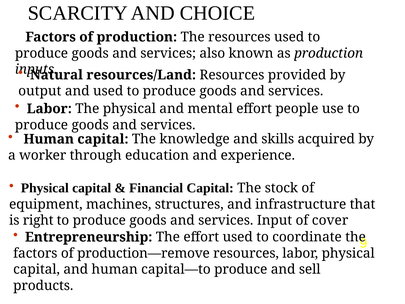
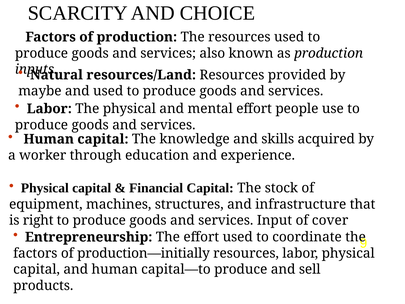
output: output -> maybe (40, 91)
production—remove: production—remove -> production—initially (144, 253)
